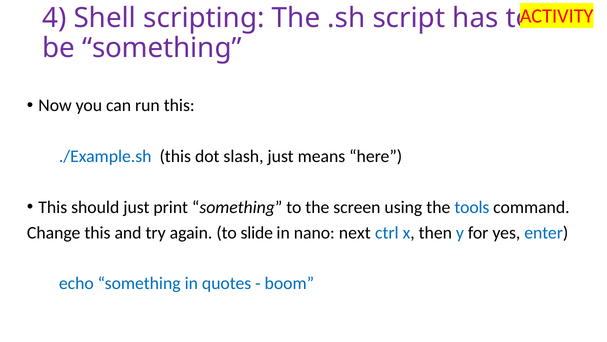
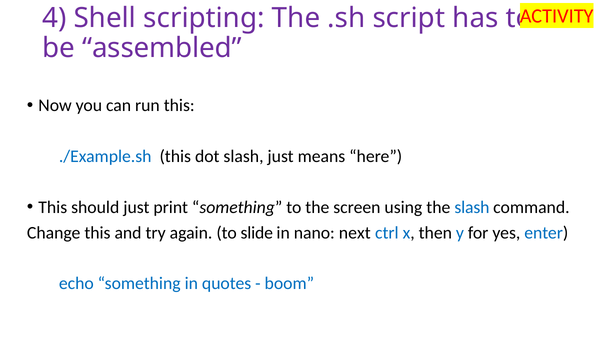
be something: something -> assembled (162, 48)
the tools: tools -> slash (472, 207)
